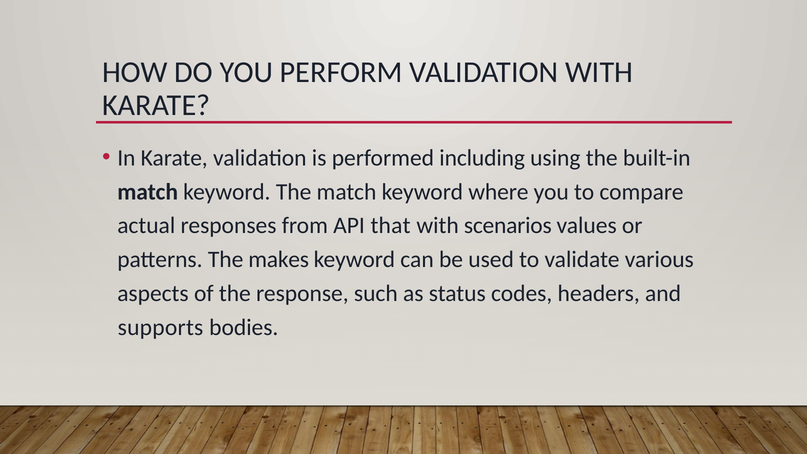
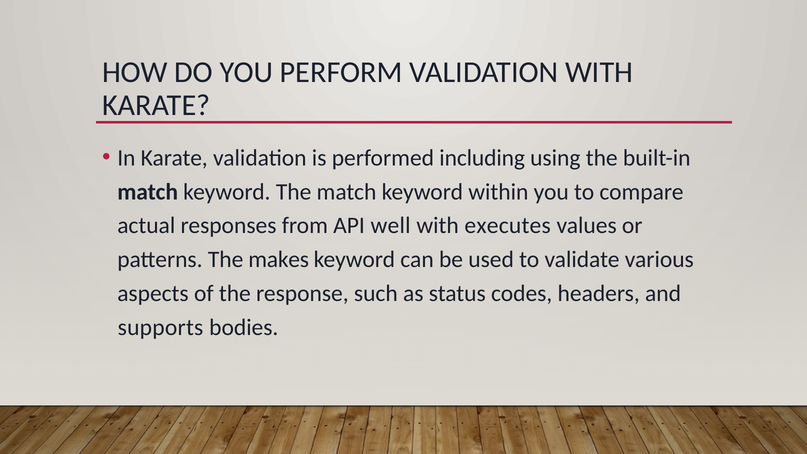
where: where -> within (498, 192)
that: that -> well (391, 226)
scenarios: scenarios -> executes (508, 226)
